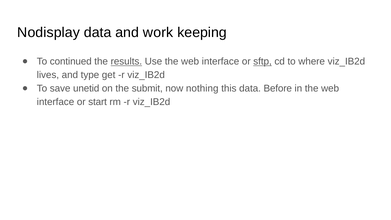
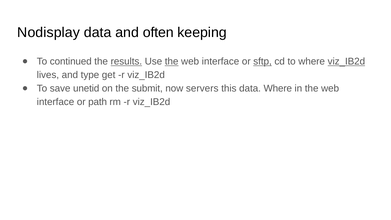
work: work -> often (158, 32)
the underline: none -> present (172, 61)
viz_IB2d underline: none -> present (346, 61)
nothing: nothing -> servers (202, 88)
data Before: Before -> Where (278, 88)
start: start -> path (98, 102)
